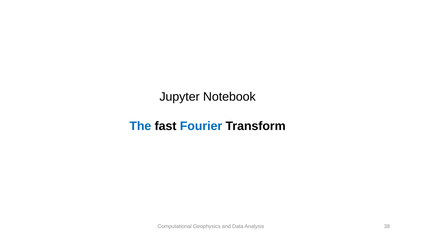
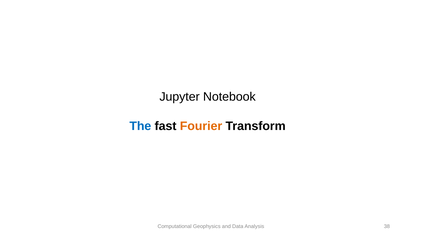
Fourier colour: blue -> orange (201, 126)
